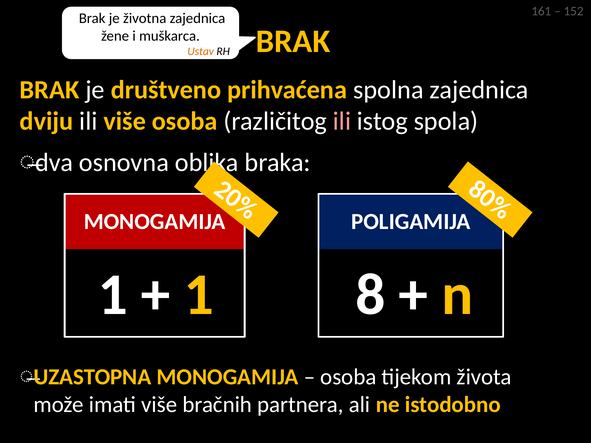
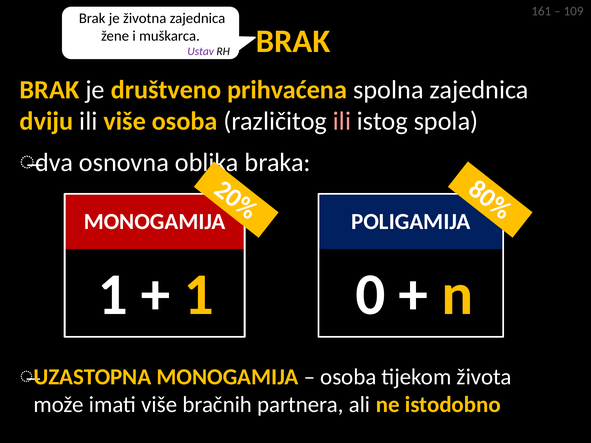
152: 152 -> 109 (574, 11)
Ustav colour: orange -> purple (201, 51)
8: 8 -> 0 (370, 295)
